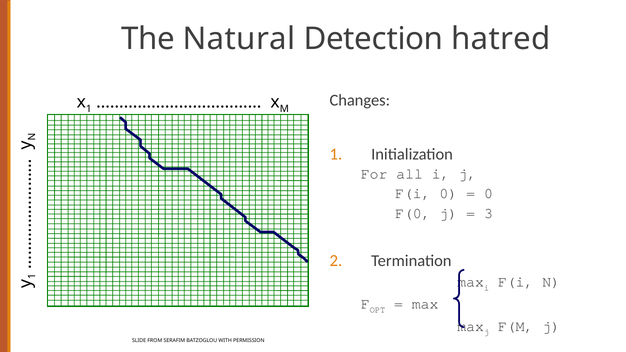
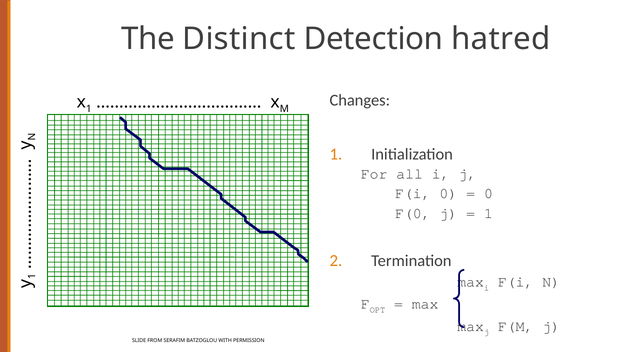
Natural: Natural -> Distinct (239, 39)
3: 3 -> 1 (488, 213)
